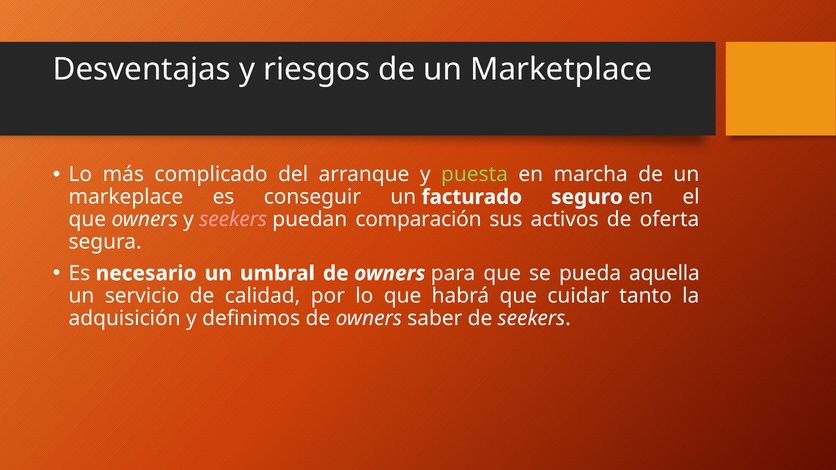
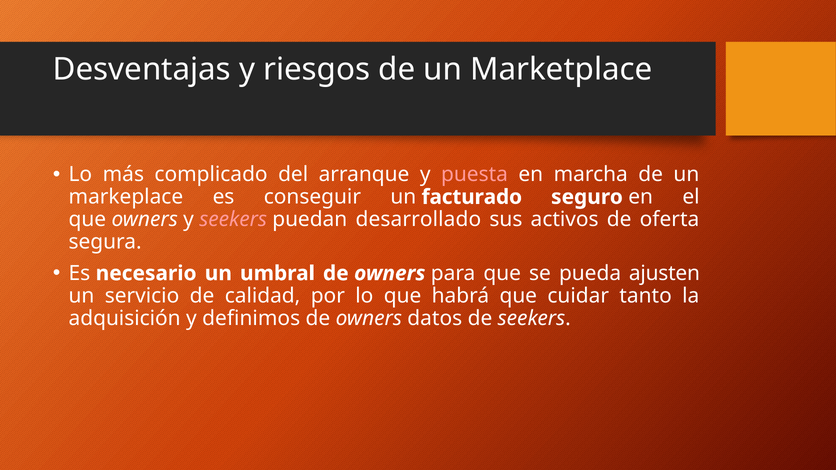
puesta colour: light green -> pink (475, 175)
comparación: comparación -> desarrollado (418, 220)
aquella: aquella -> ajusten (664, 273)
saber: saber -> datos (435, 319)
